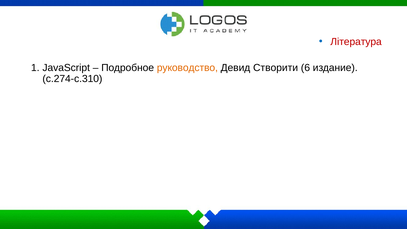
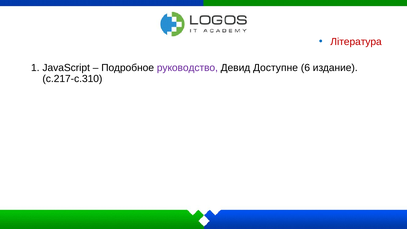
руководство colour: orange -> purple (187, 68)
Створити: Створити -> Доступне (276, 68)
с.274-с.310: с.274-с.310 -> с.217-с.310 (72, 79)
